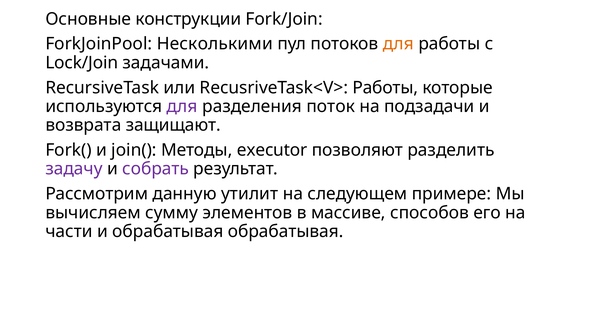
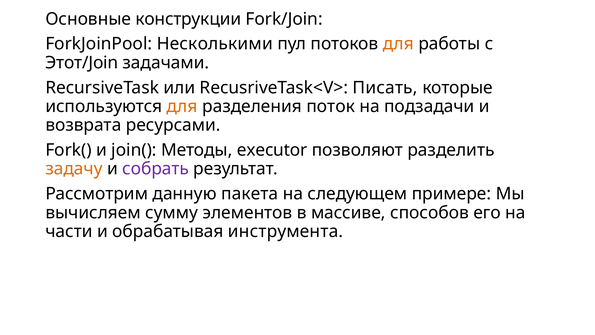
Lock/Join: Lock/Join -> Этот/Join (82, 63)
RecusriveTask<V> Работы: Работы -> Писать (385, 88)
для colour: purple -> orange (182, 106)
защищают: защищают -> ресурсами (173, 125)
задачу colour: purple -> orange (74, 169)
утилит: утилит -> пакета (250, 194)
обрабатывая обрабатывая: обрабатывая -> инструмента (286, 231)
